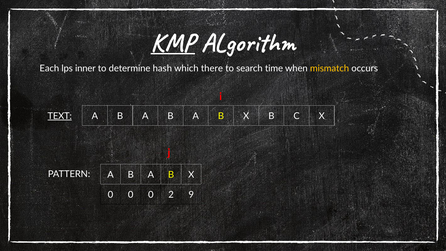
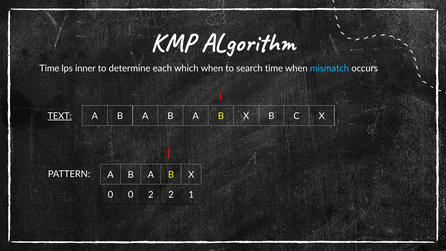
KMP underline: present -> none (173, 42)
Each: Each -> Time (49, 69)
hash: hash -> each (162, 69)
which there: there -> when (212, 69)
mismatch colour: yellow -> light blue (330, 69)
0 0 0: 0 -> 2 (151, 195)
9: 9 -> 1 (191, 195)
